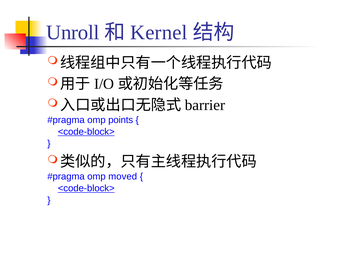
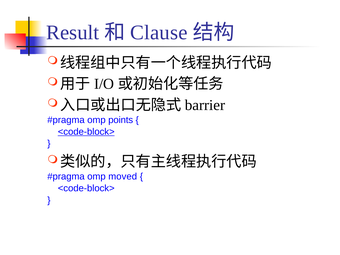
Unroll: Unroll -> Result (73, 33)
Kernel: Kernel -> Clause (159, 33)
<code-block> underline: present -> none (86, 188)
